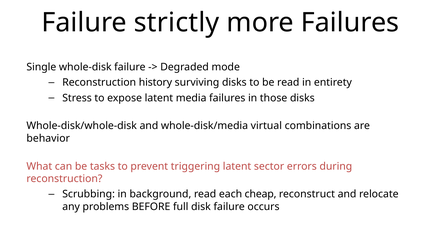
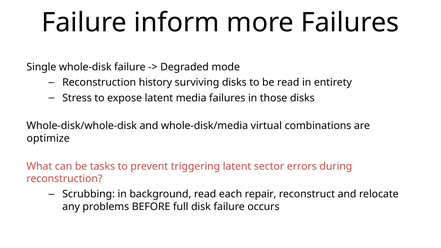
strictly: strictly -> inform (177, 23)
behavior: behavior -> optimize (48, 138)
cheap: cheap -> repair (261, 194)
